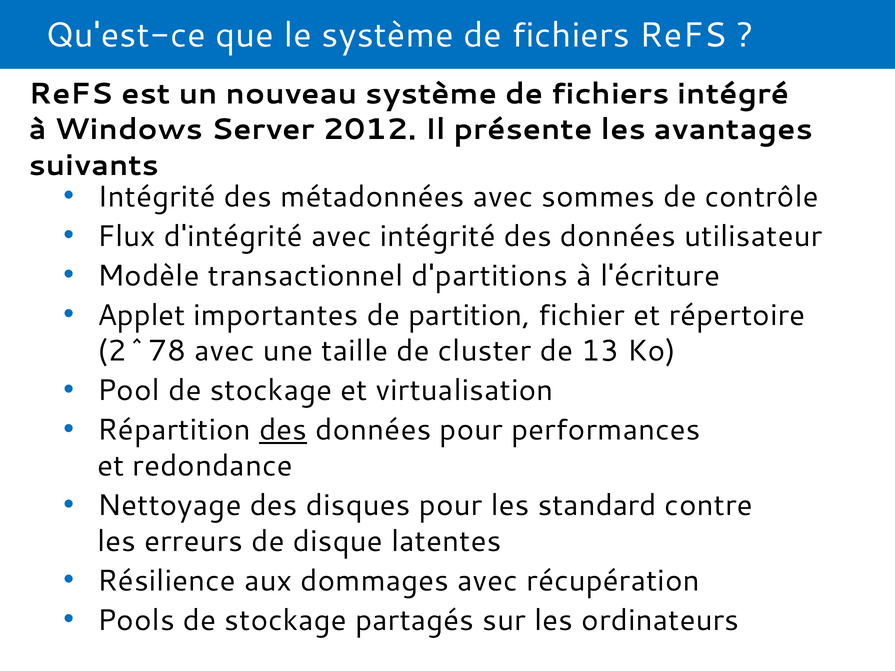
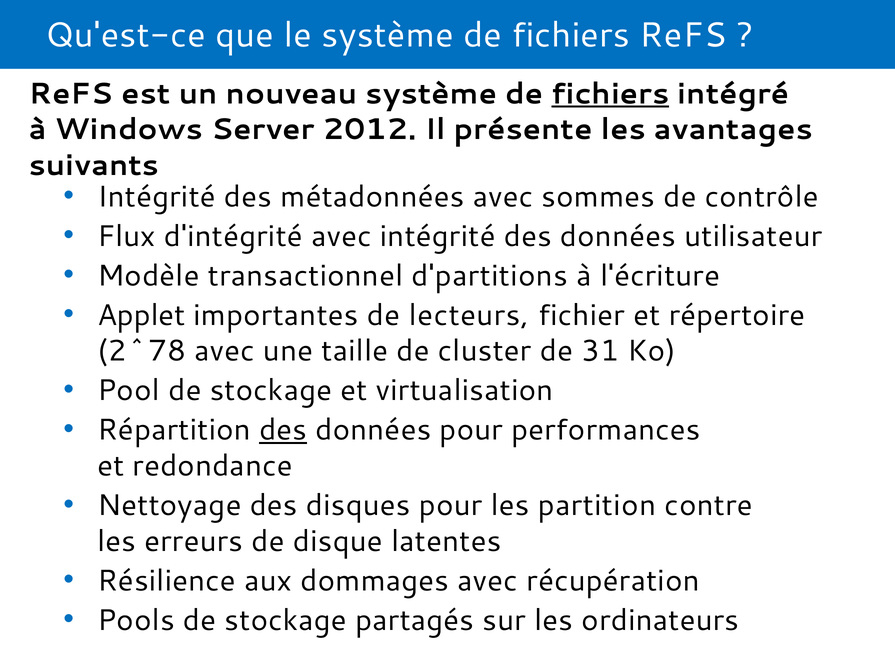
fichiers underline: none -> present (610, 94)
partition: partition -> lecteurs (469, 315)
13: 13 -> 31 (600, 351)
standard: standard -> partition (597, 506)
